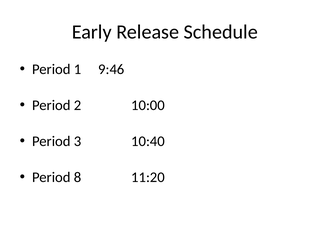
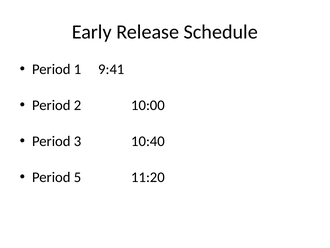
9:46: 9:46 -> 9:41 (111, 69)
8: 8 -> 5 (78, 177)
